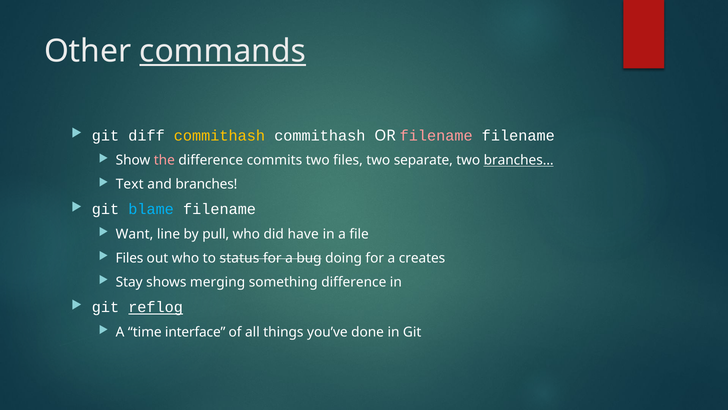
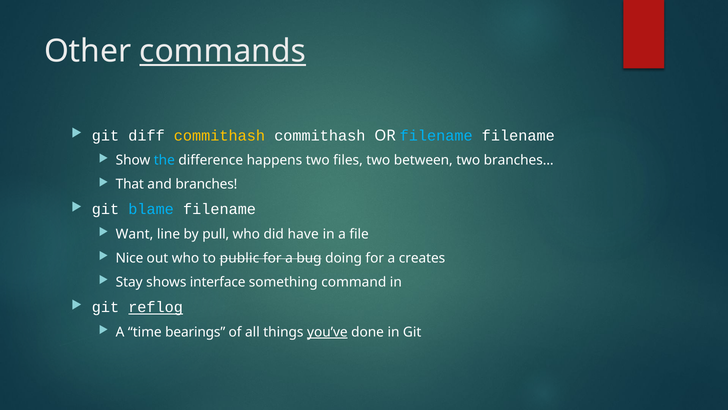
filename colour: pink -> light blue (436, 135)
the colour: pink -> light blue (164, 160)
commits: commits -> happens (274, 160)
separate: separate -> between (423, 160)
branches… underline: present -> none (519, 160)
Text: Text -> That (130, 184)
Files: Files -> Nice (129, 258)
status: status -> public (239, 258)
merging: merging -> interface (218, 282)
something difference: difference -> command (354, 282)
interface: interface -> bearings (195, 332)
you’ve underline: none -> present (327, 332)
